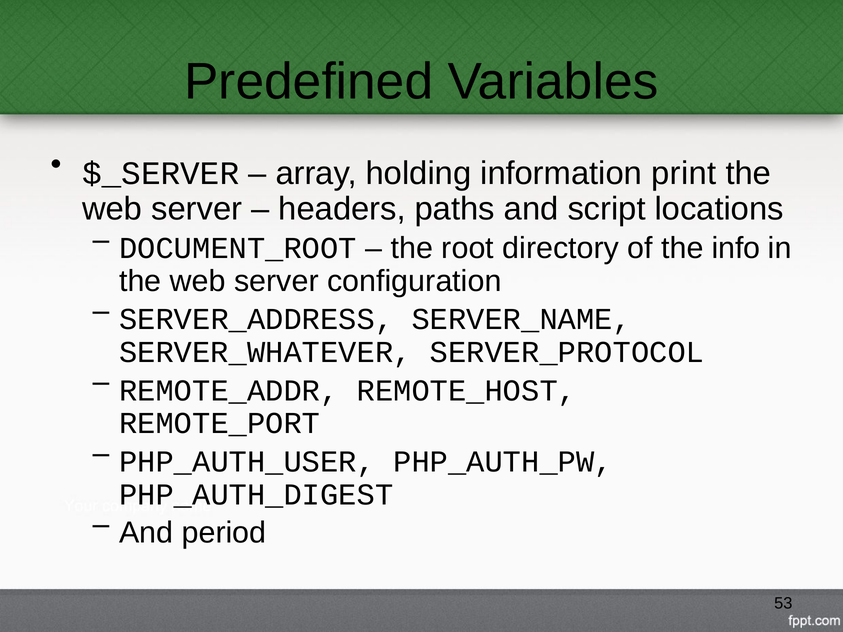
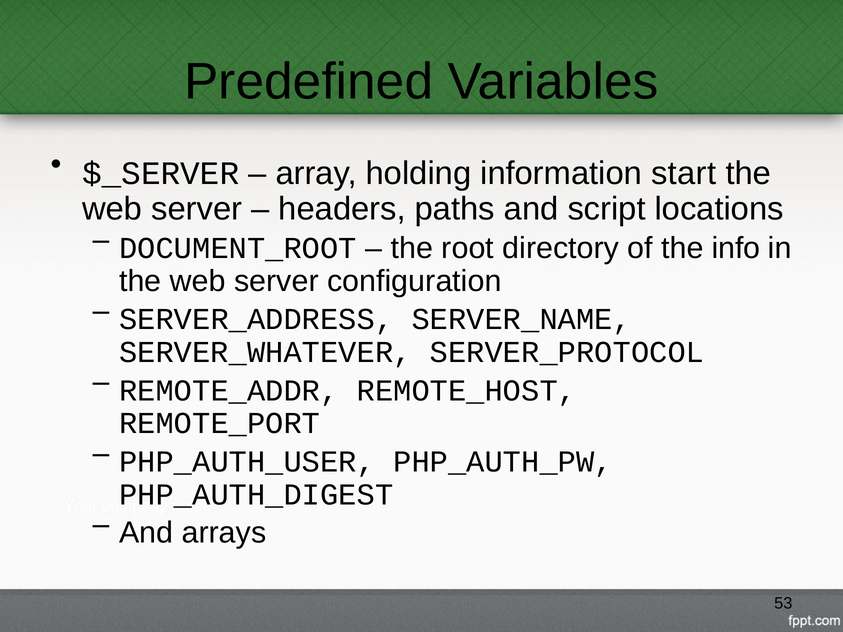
print: print -> start (684, 174)
period: period -> arrays (224, 533)
